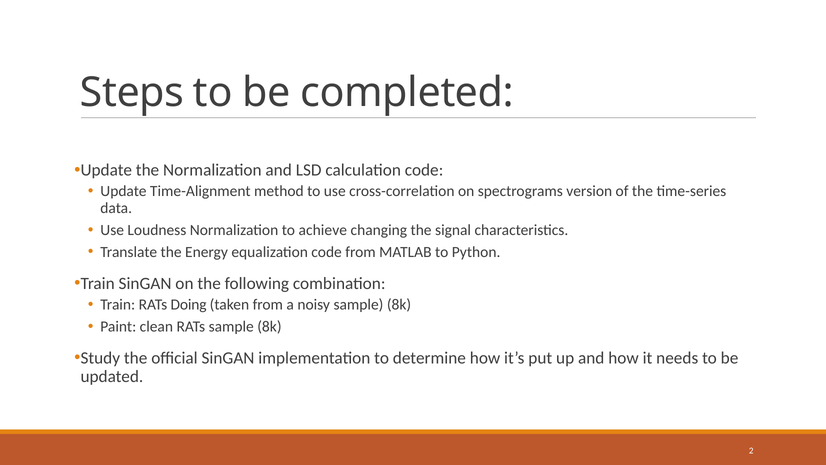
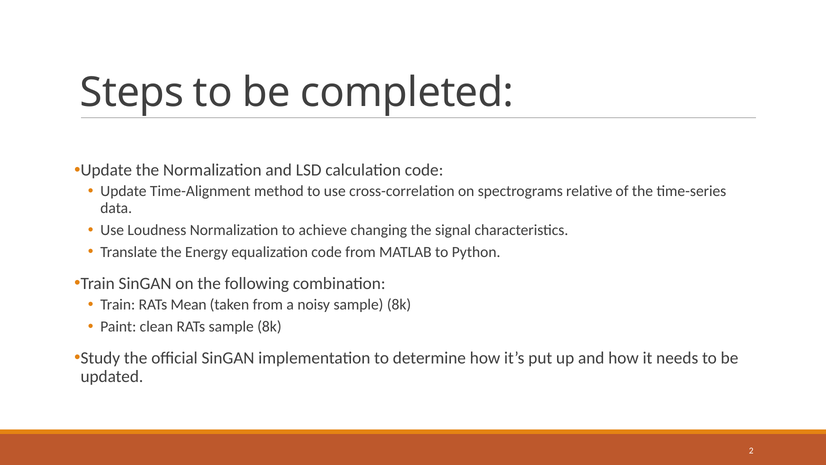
version: version -> relative (589, 191)
Doing: Doing -> Mean (189, 304)
